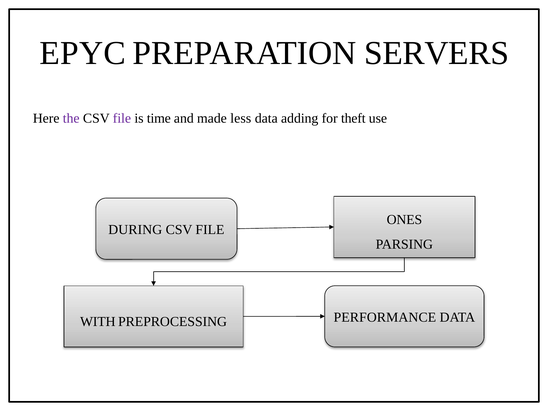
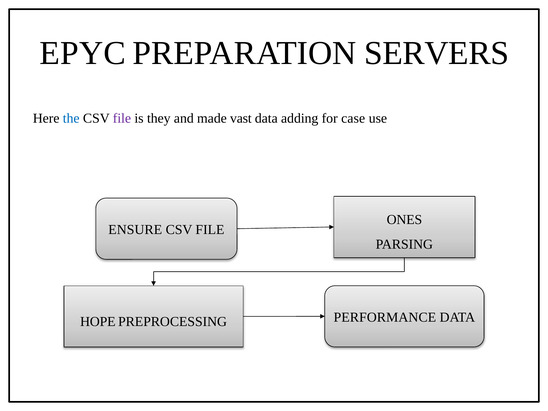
the colour: purple -> blue (71, 118)
time: time -> they (159, 118)
less: less -> vast (241, 118)
theft: theft -> case (353, 118)
DURING: DURING -> ENSURE (135, 230)
WITH: WITH -> HOPE (98, 321)
